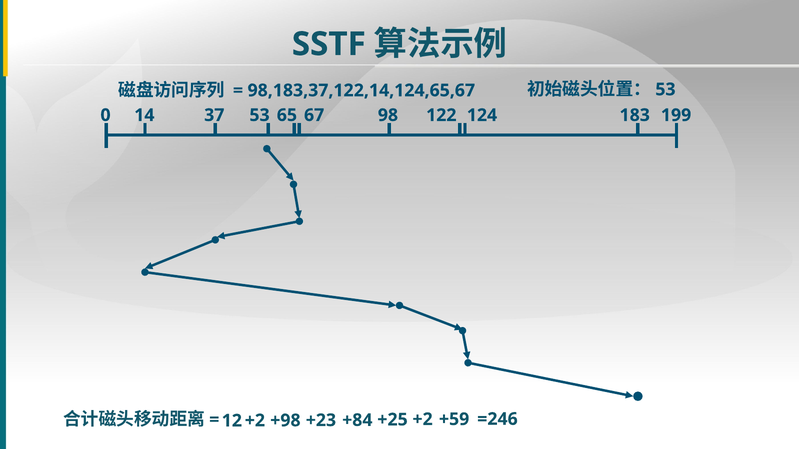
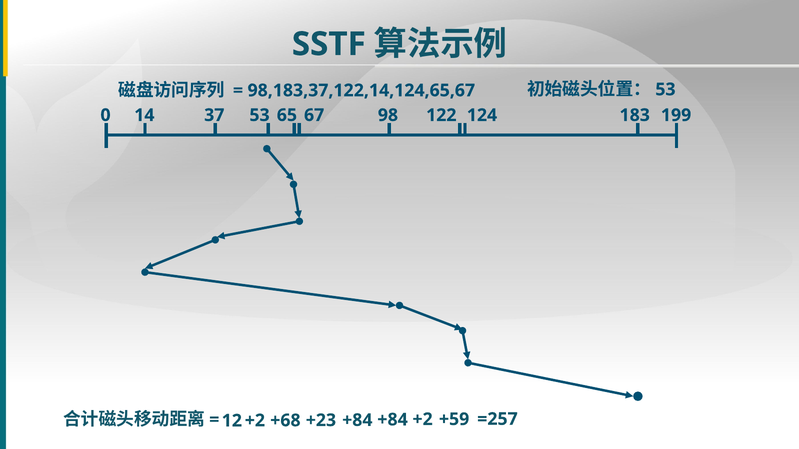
+98: +98 -> +68 (285, 421)
+84 +25: +25 -> +84 (393, 420)
=246: =246 -> =257 (497, 419)
